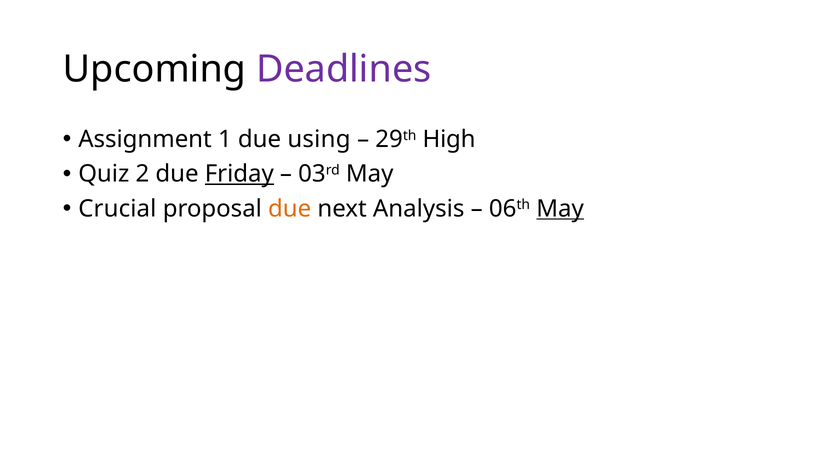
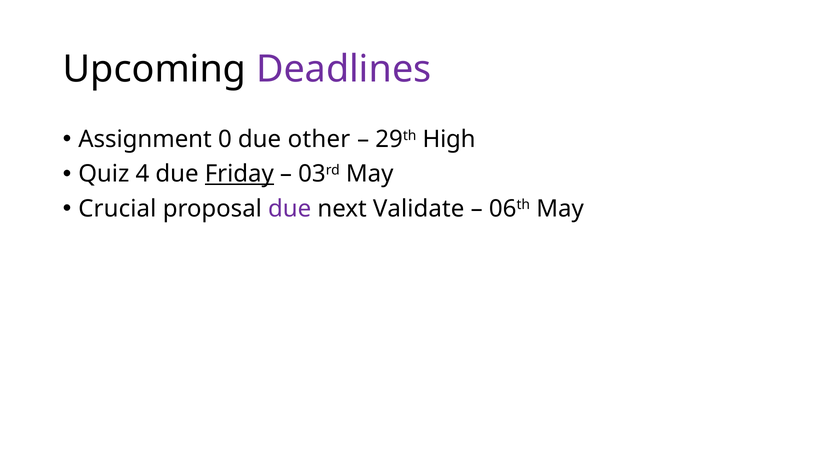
1: 1 -> 0 (225, 139)
using: using -> other (319, 139)
2: 2 -> 4 (142, 174)
due colour: orange -> purple (290, 208)
Analysis: Analysis -> Validate (419, 208)
May underline: present -> none (560, 208)
